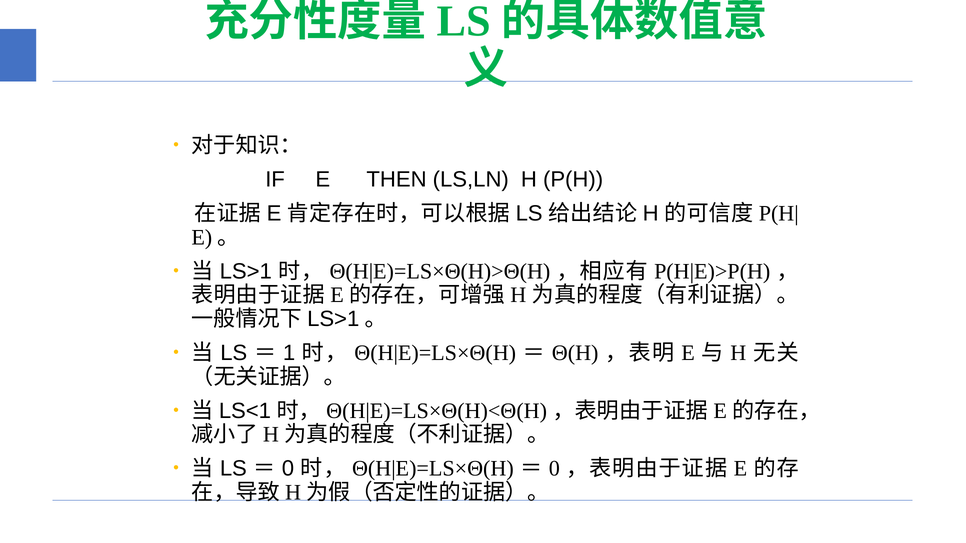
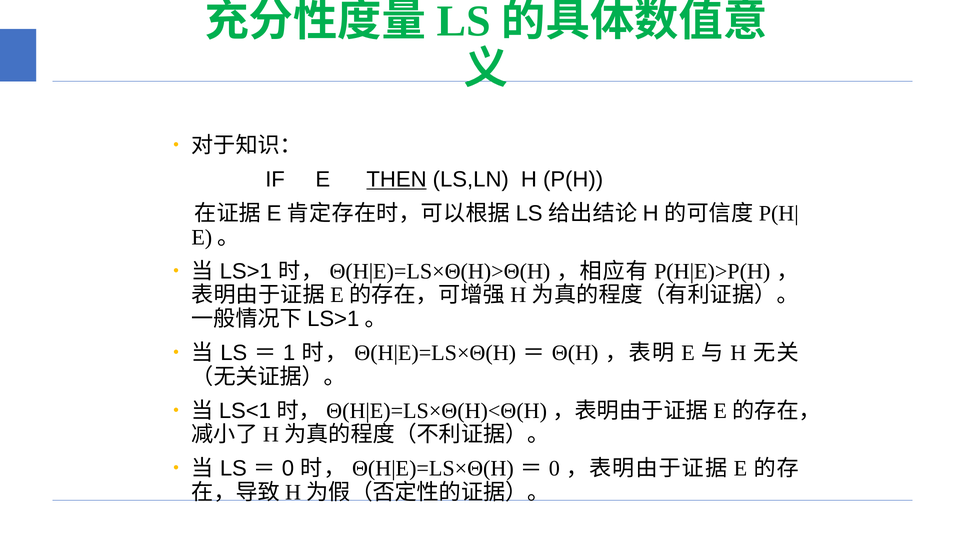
THEN underline: none -> present (397, 180)
